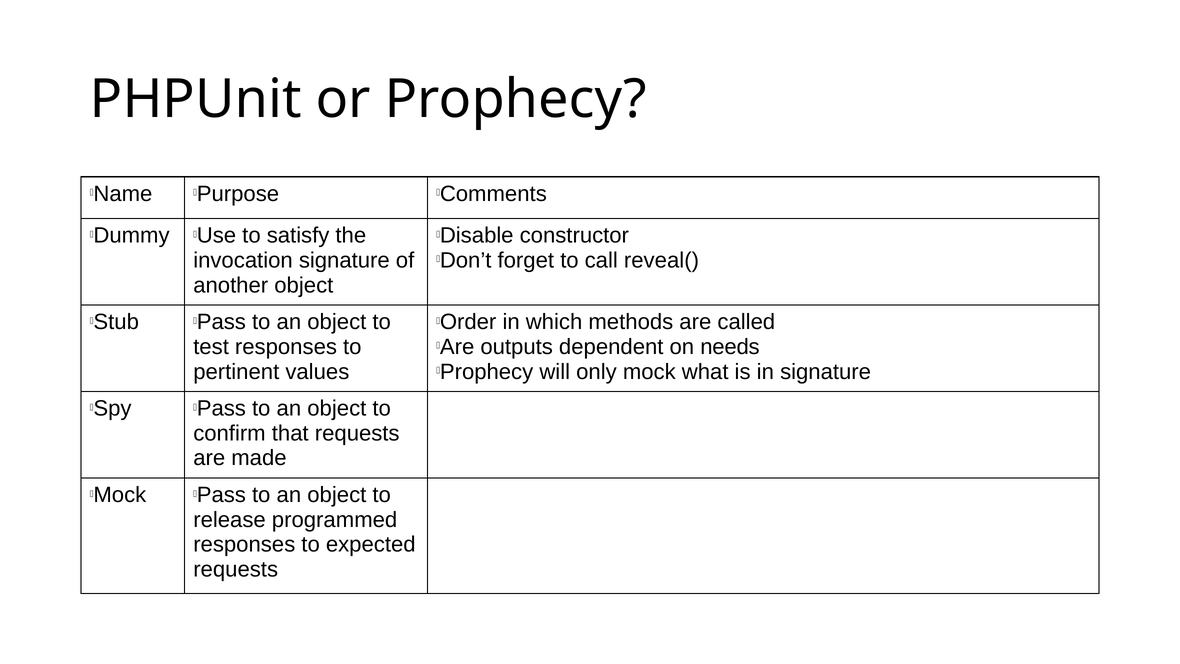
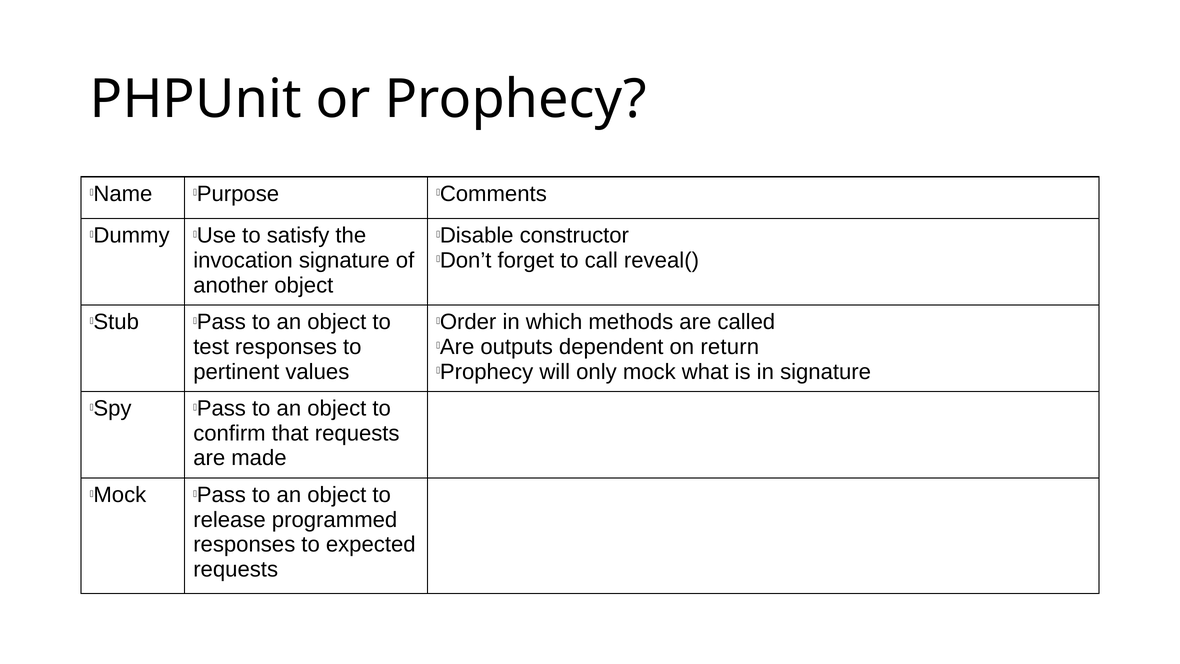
needs: needs -> return (730, 347)
